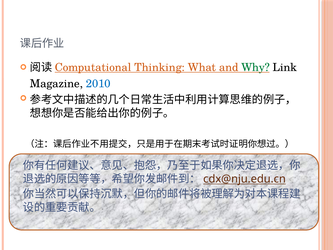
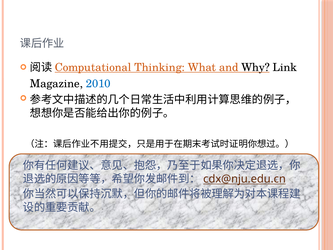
Why colour: green -> black (256, 67)
